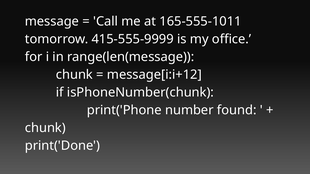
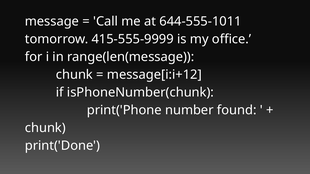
165-555-1011: 165-555-1011 -> 644-555-1011 (200, 21)
